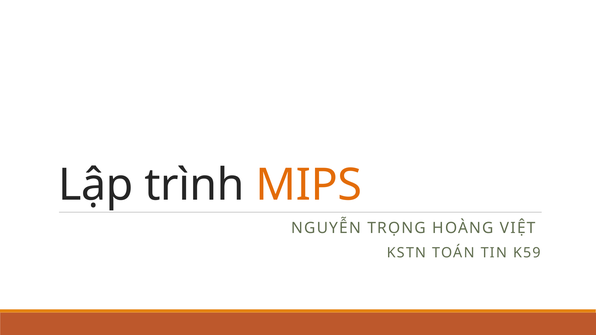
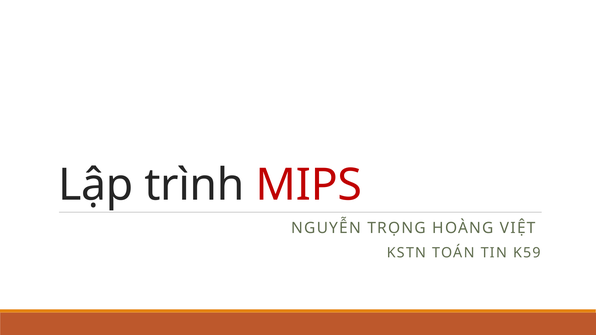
MIPS colour: orange -> red (309, 185)
